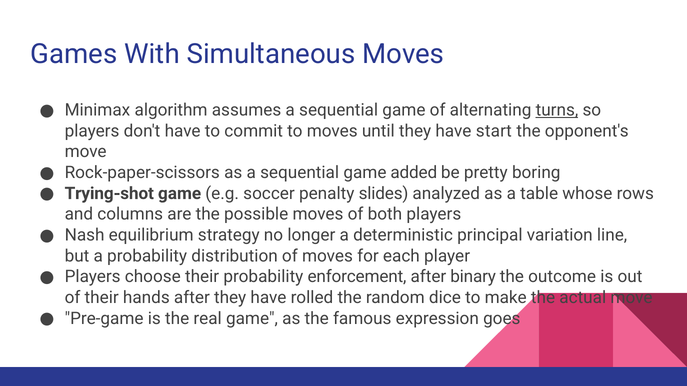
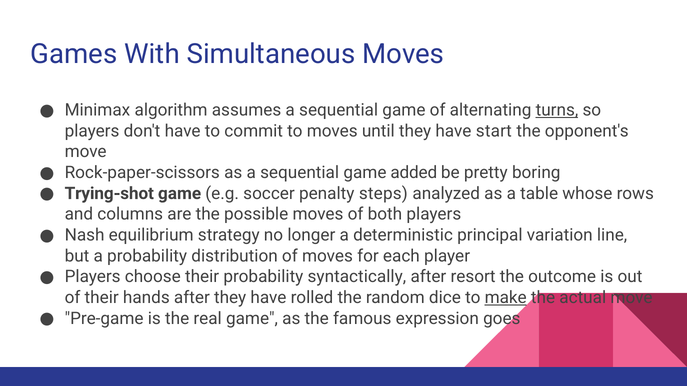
slides: slides -> steps (383, 194)
enforcement: enforcement -> syntactically (357, 277)
binary: binary -> resort (473, 277)
make underline: none -> present (506, 298)
